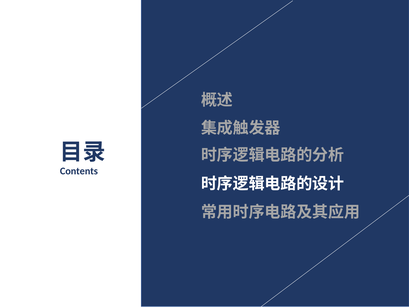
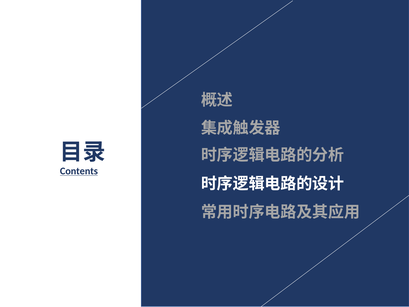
Contents underline: none -> present (79, 171)
